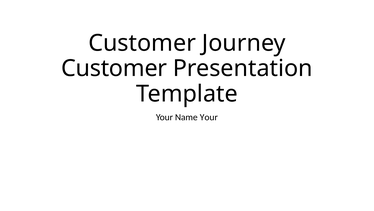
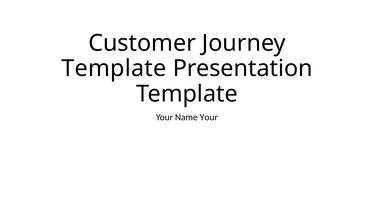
Customer: Customer -> Template (114, 68)
